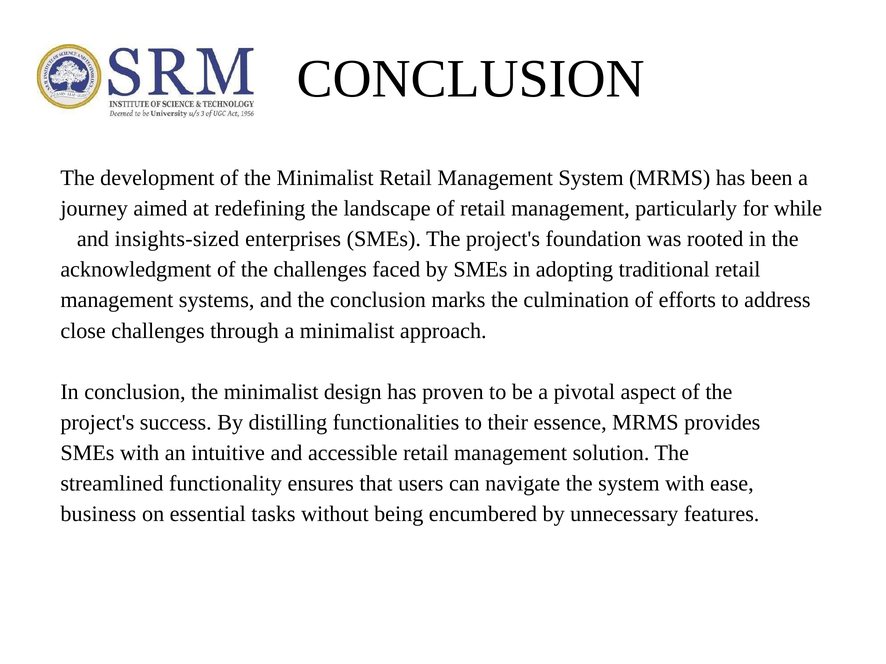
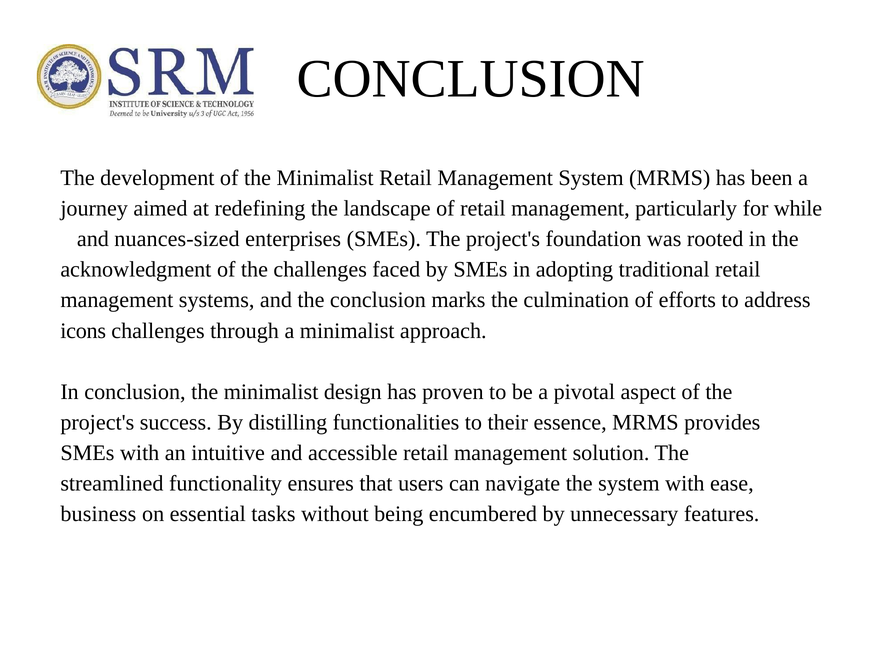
insights-sized: insights-sized -> nuances-sized (177, 239)
close: close -> icons (83, 331)
